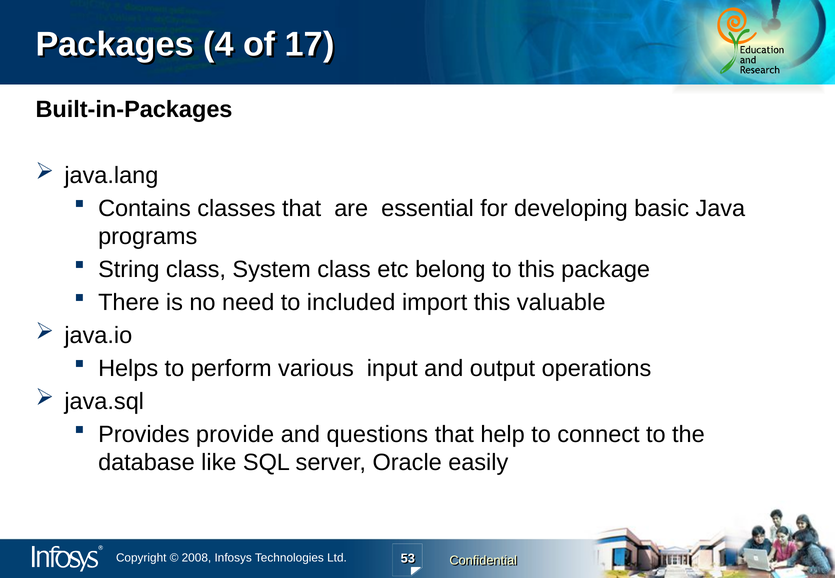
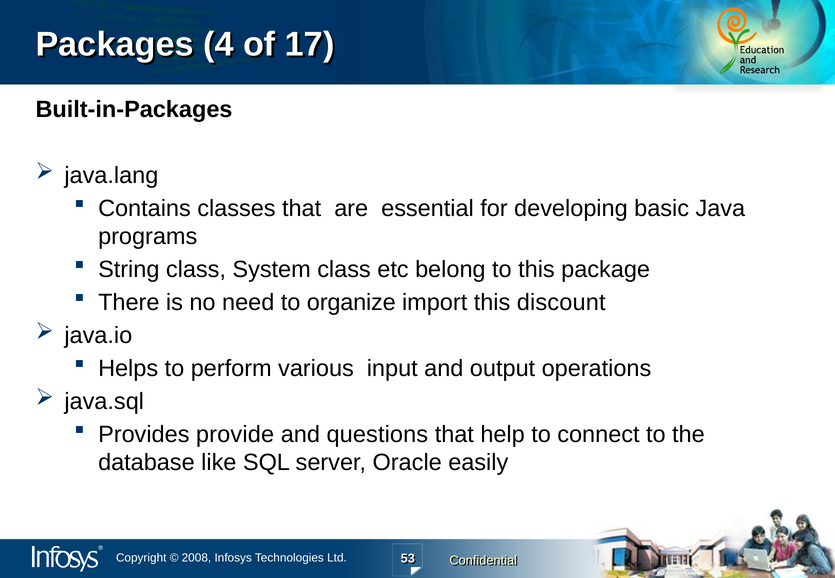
included: included -> organize (351, 303)
valuable: valuable -> discount (561, 303)
